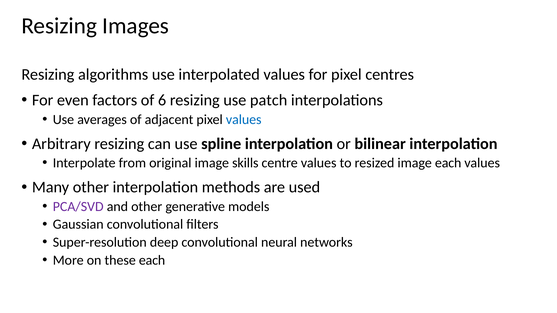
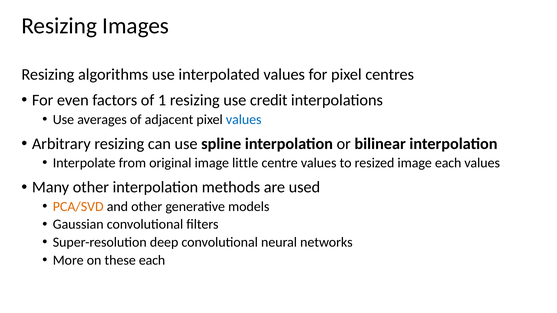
6: 6 -> 1 (162, 100)
patch: patch -> credit (269, 100)
skills: skills -> little (245, 163)
PCA/SVD colour: purple -> orange (78, 207)
